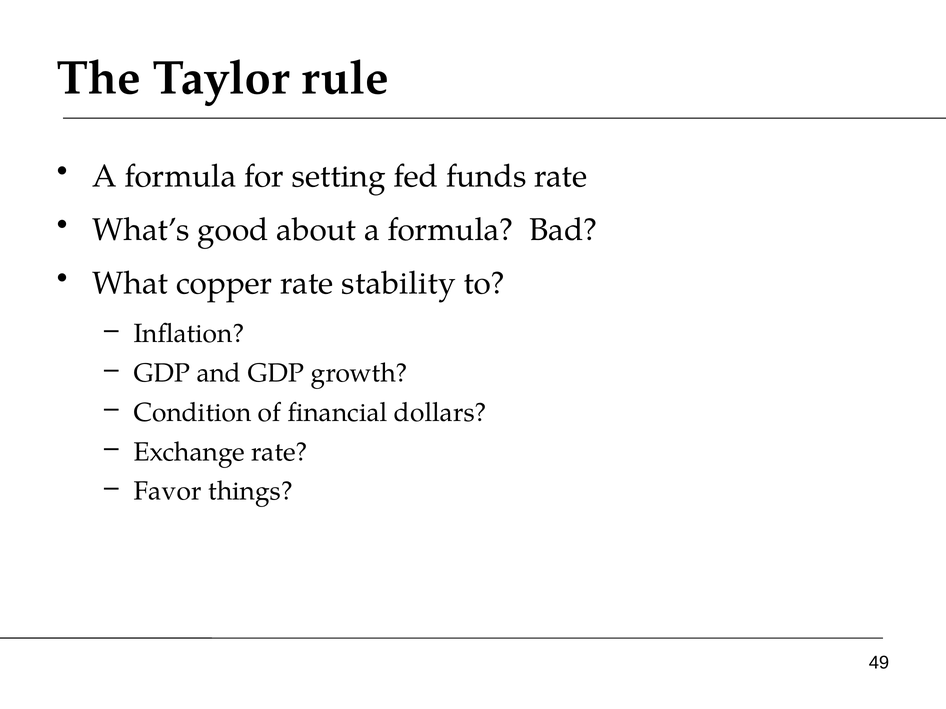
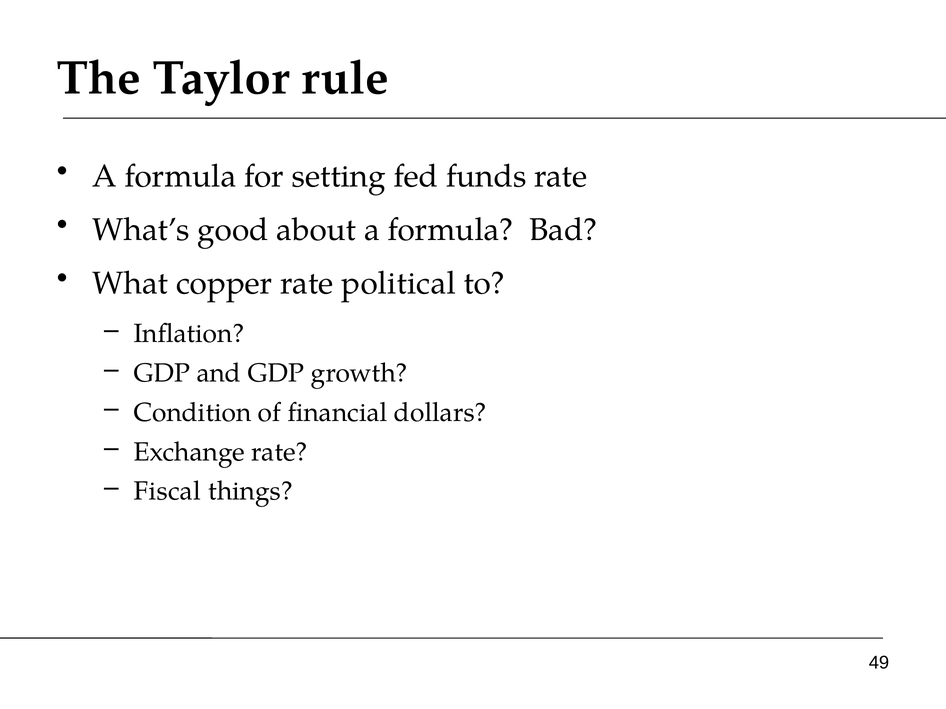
stability: stability -> political (399, 284)
Favor: Favor -> Fiscal (167, 492)
